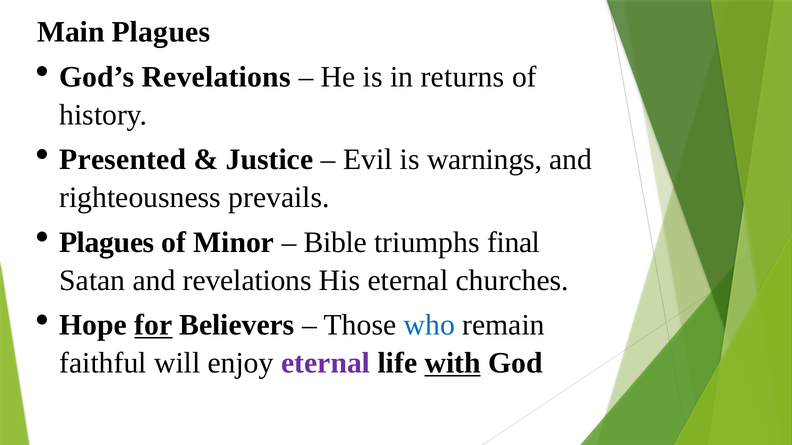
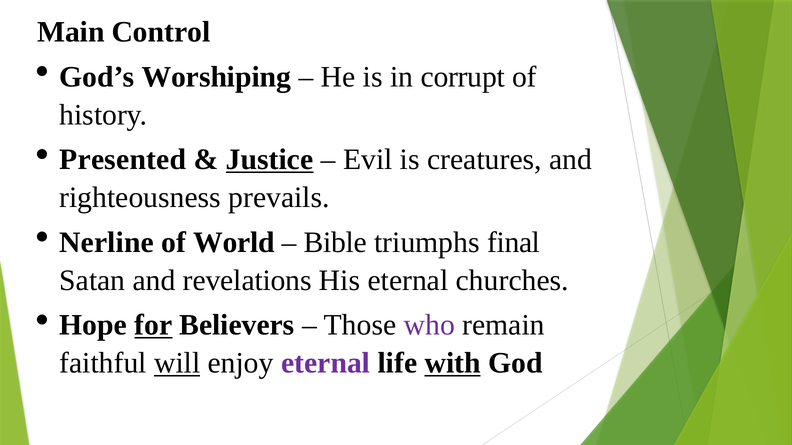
Main Plagues: Plagues -> Control (161, 32)
God’s Revelations: Revelations -> Worshiping (216, 77)
returns: returns -> corrupt (463, 77)
Justice underline: none -> present (270, 160)
warnings: warnings -> creatures (484, 160)
Plagues: Plagues -> Nerline (107, 243)
Minor: Minor -> World (234, 243)
who colour: blue -> purple (429, 325)
will underline: none -> present (177, 363)
